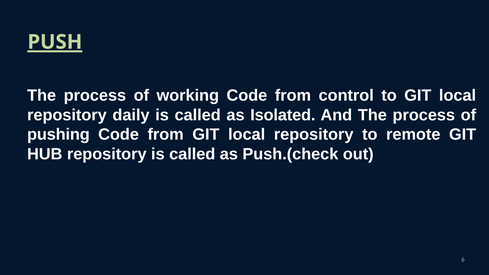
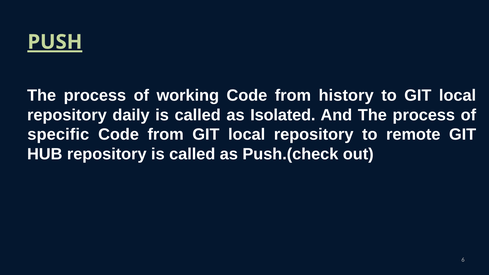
control: control -> history (346, 95)
pushing: pushing -> specific (58, 135)
